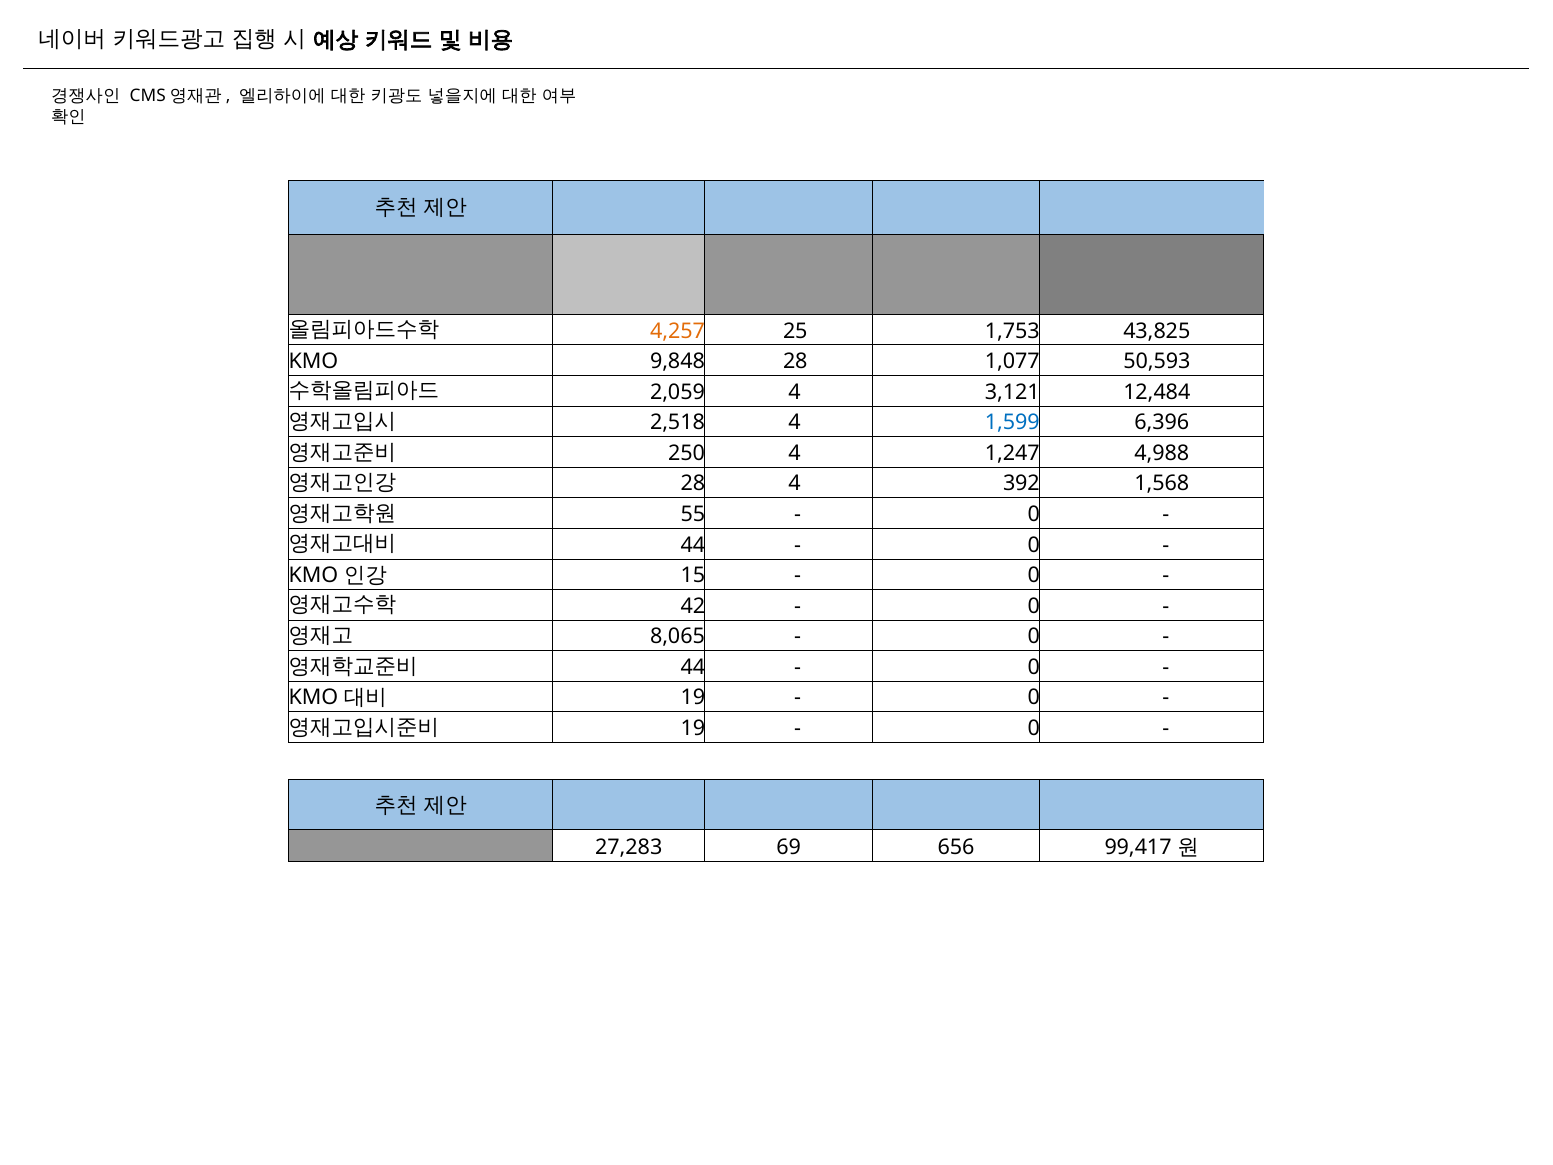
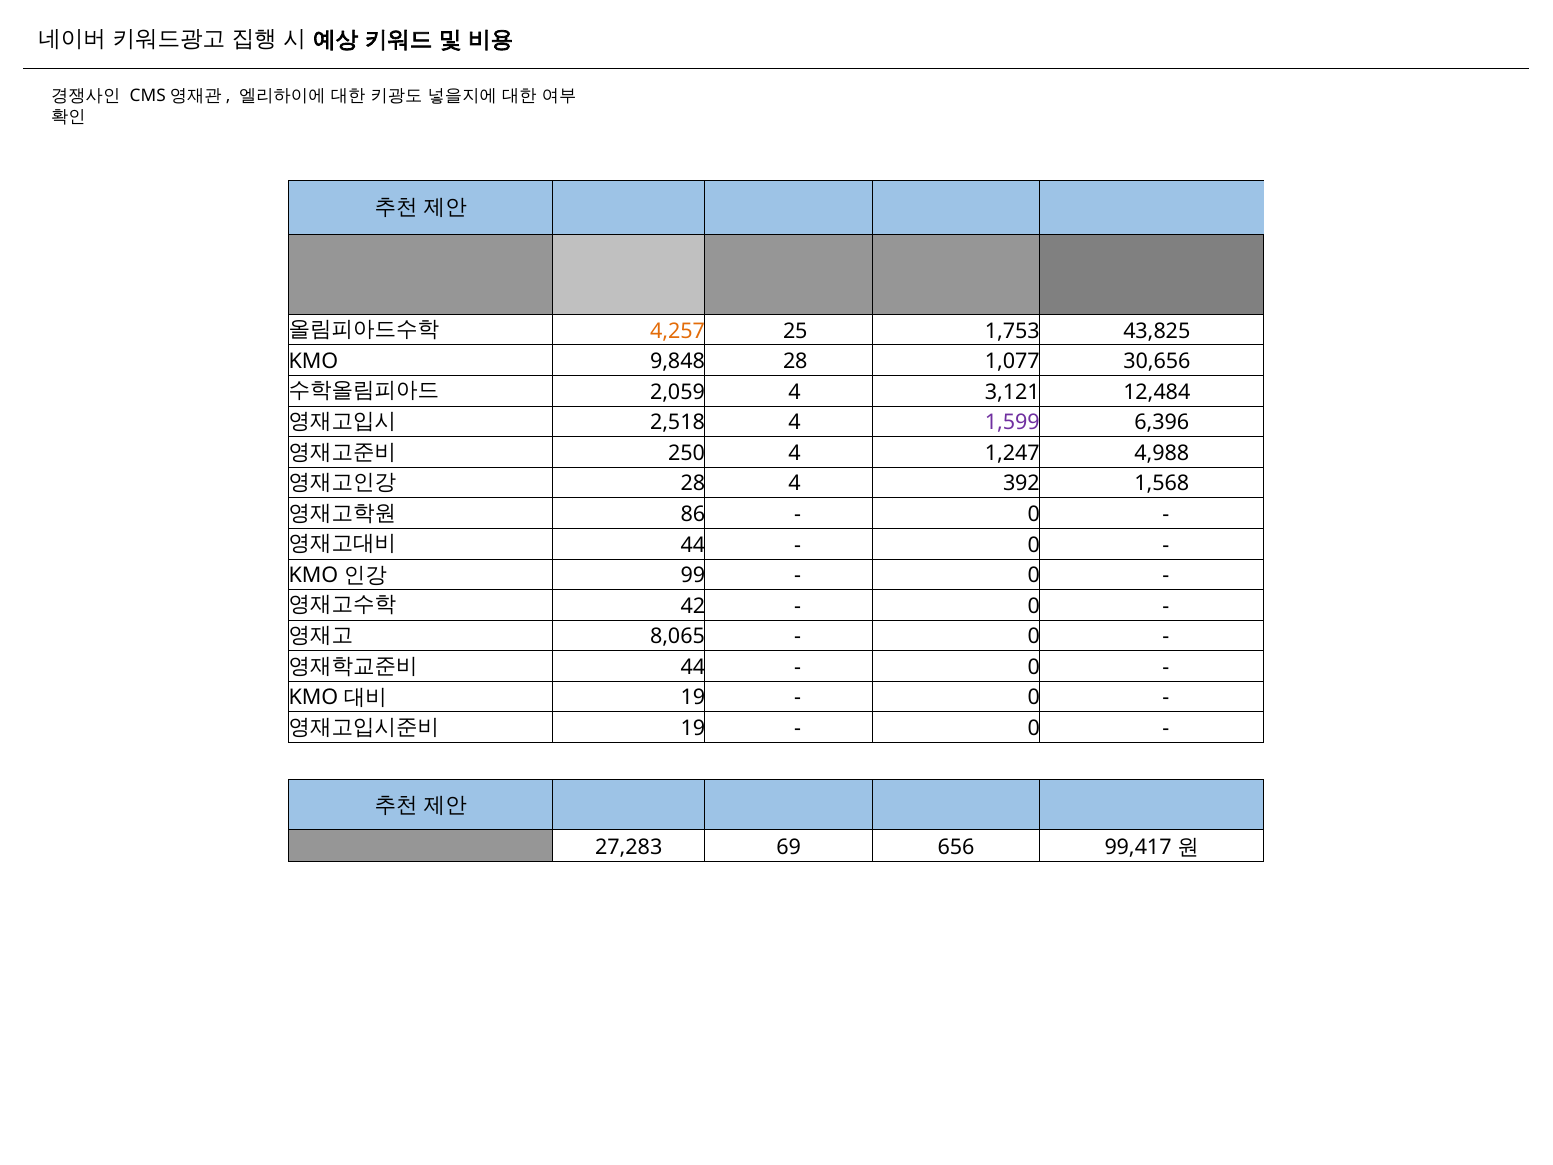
50,593: 50,593 -> 30,656 (1157, 361)
1,599 colour: blue -> purple (1012, 423)
55: 55 -> 86 (693, 514)
15: 15 -> 99 (693, 575)
